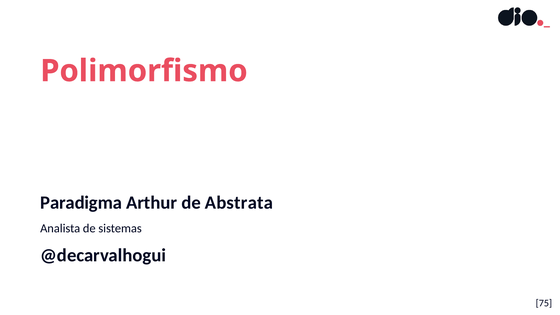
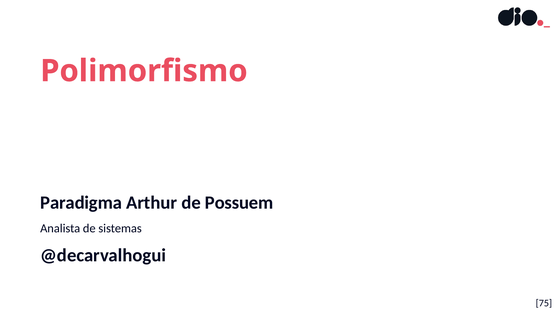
Abstrata: Abstrata -> Possuem (239, 203)
